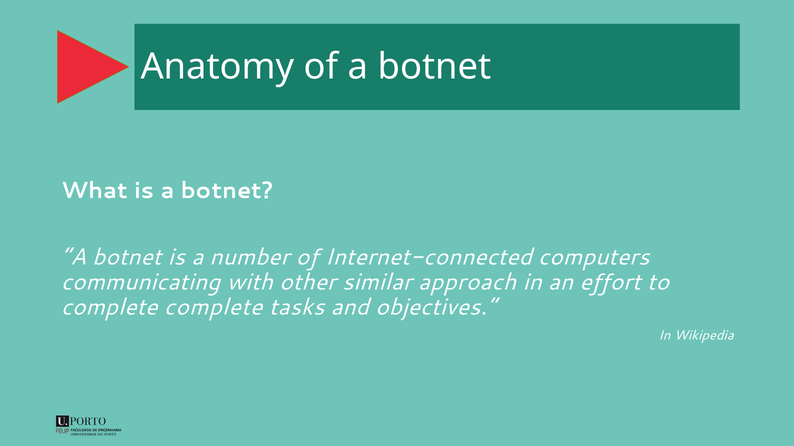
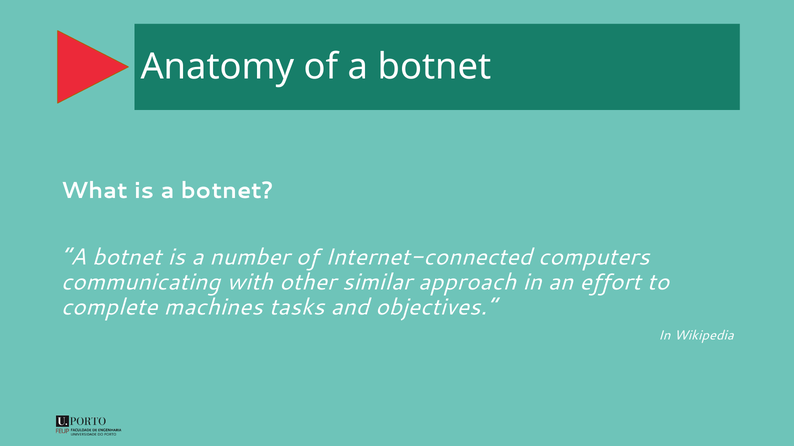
complete complete: complete -> machines (213, 308)
